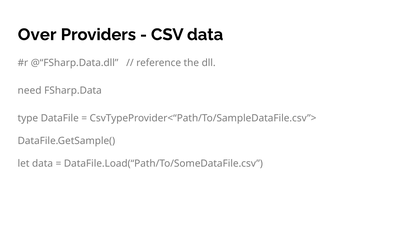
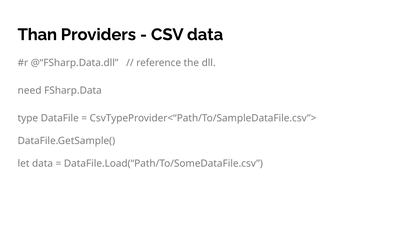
Over: Over -> Than (37, 35)
